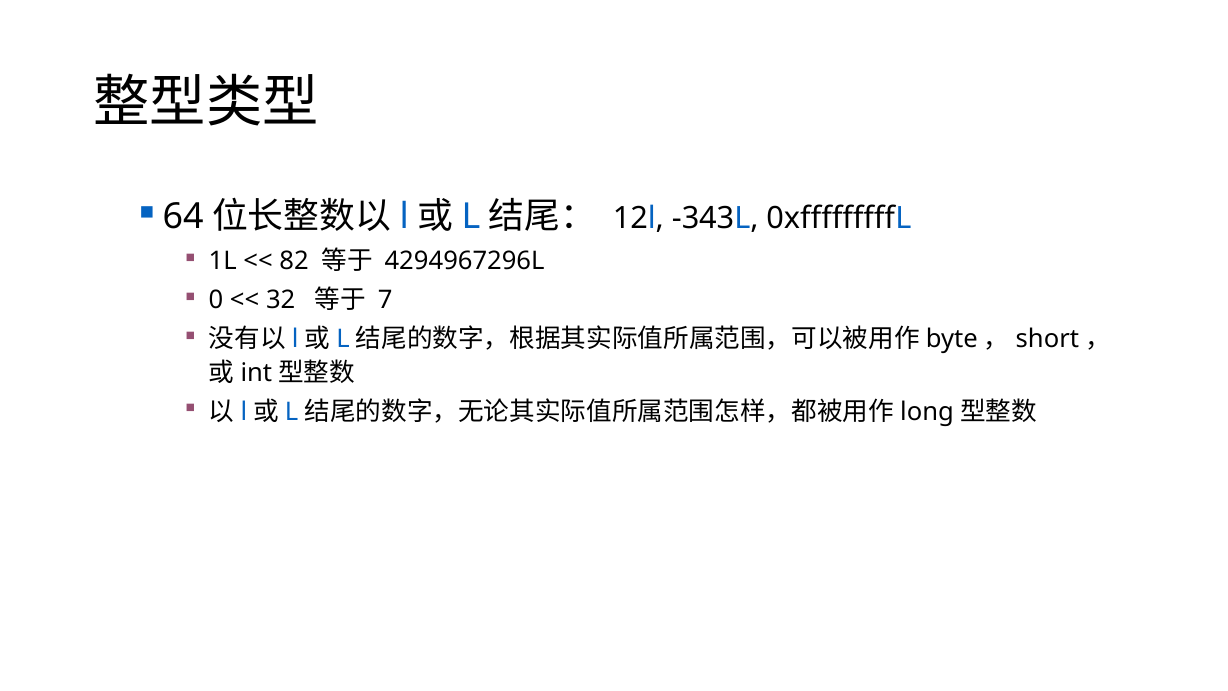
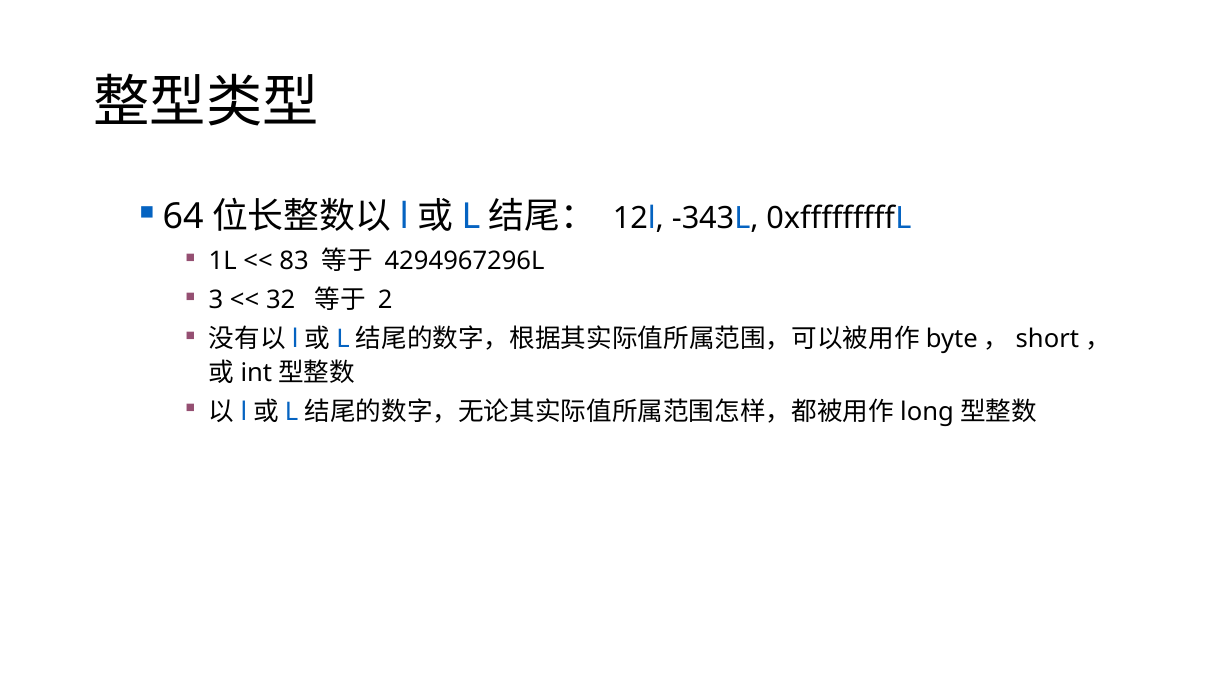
82: 82 -> 83 (294, 261)
0: 0 -> 3 (216, 300)
7: 7 -> 2 (385, 300)
